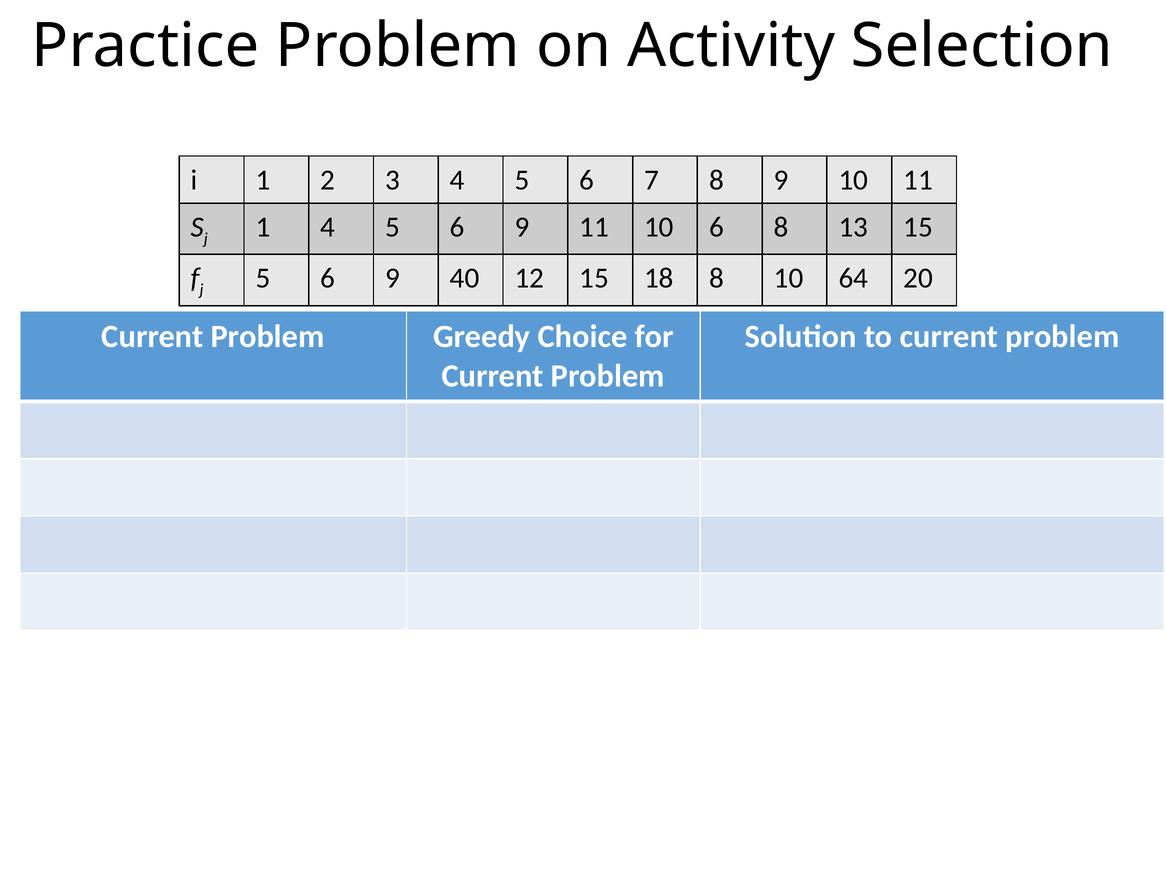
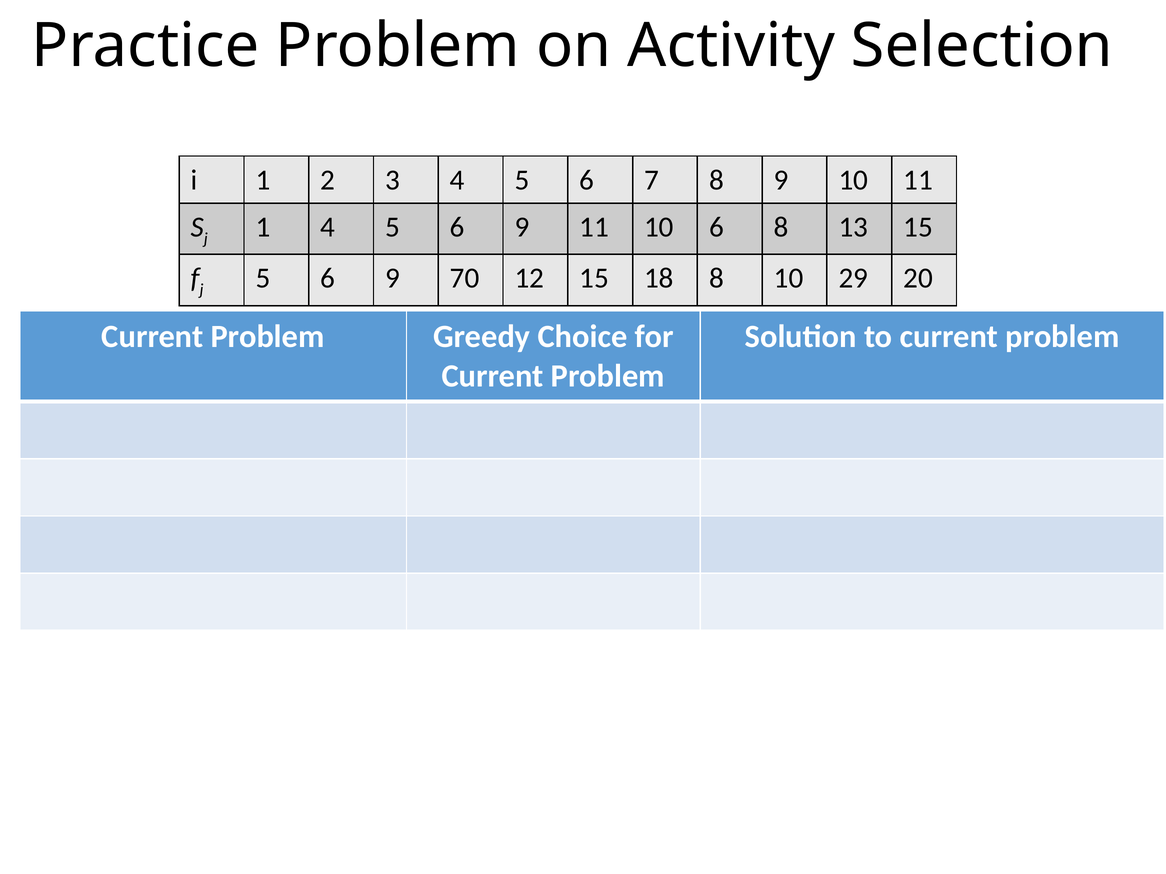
40: 40 -> 70 (465, 279)
64: 64 -> 29 (853, 279)
